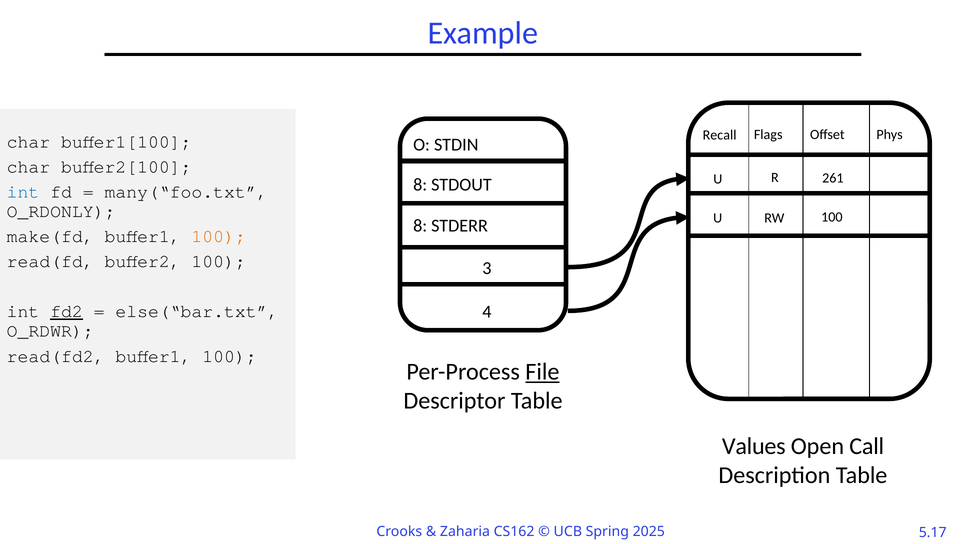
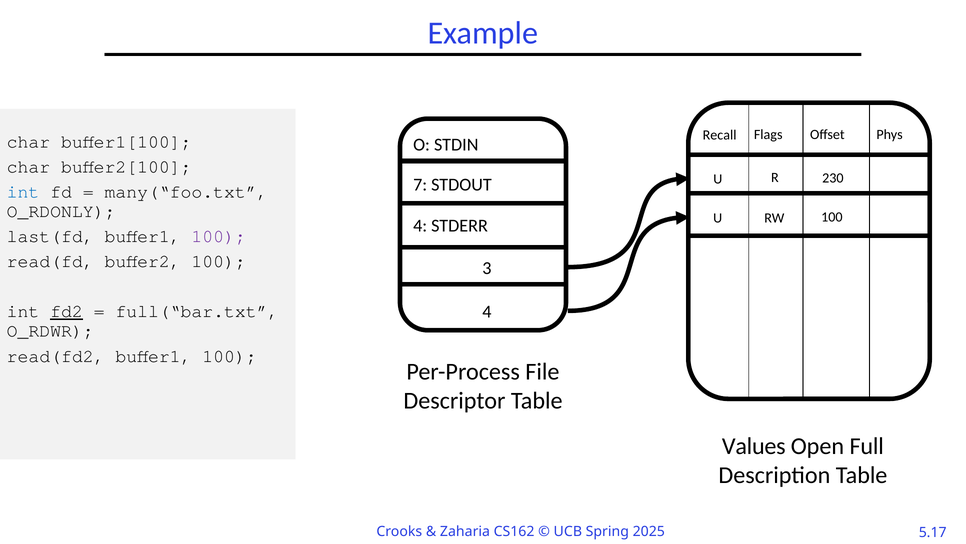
261: 261 -> 230 (833, 178)
8: 8 -> 7 (420, 184)
8: 8 -> 4 (420, 225)
make(fd: make(fd -> last(fd (50, 236)
100 colour: orange -> purple (219, 236)
else(“bar.txt: else(“bar.txt -> full(“bar.txt (197, 311)
File underline: present -> none (542, 372)
Call: Call -> Full (867, 446)
